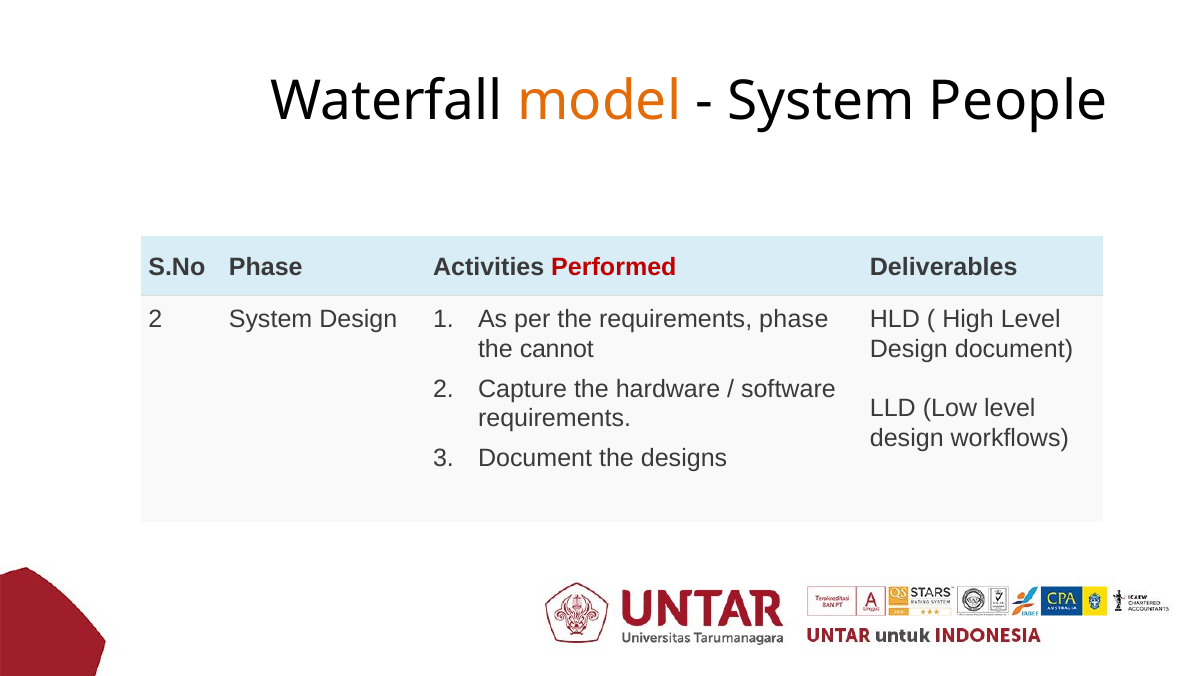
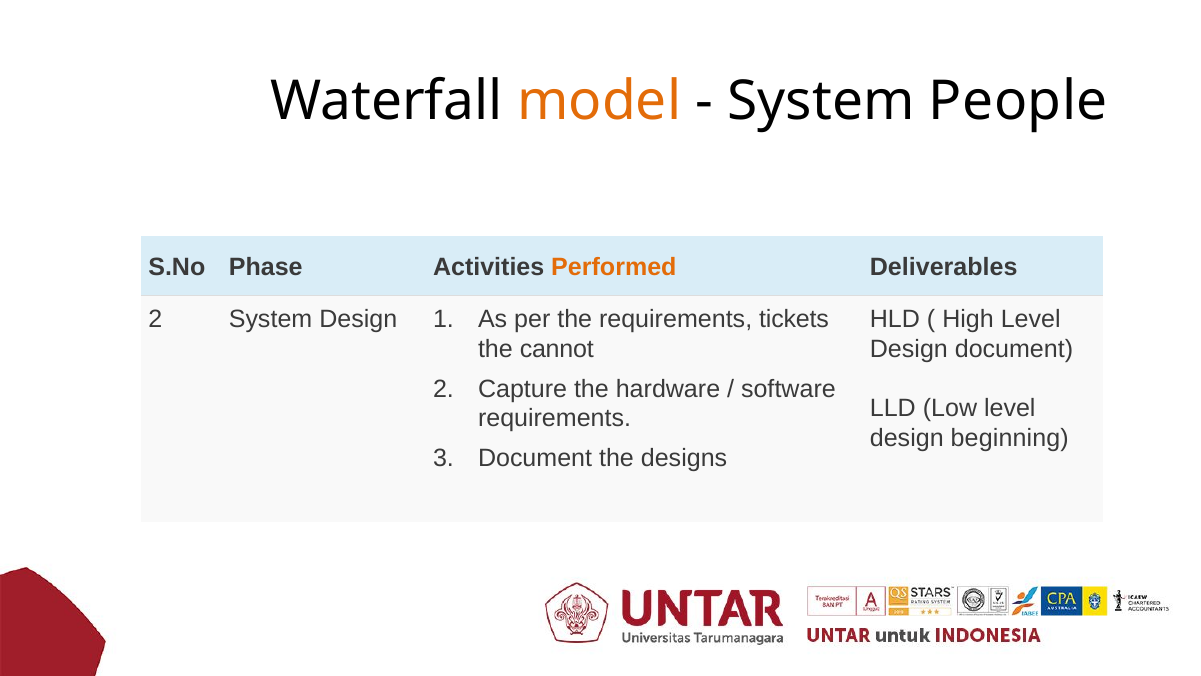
Performed colour: red -> orange (614, 267)
requirements phase: phase -> tickets (794, 319)
workflows: workflows -> beginning (1010, 438)
